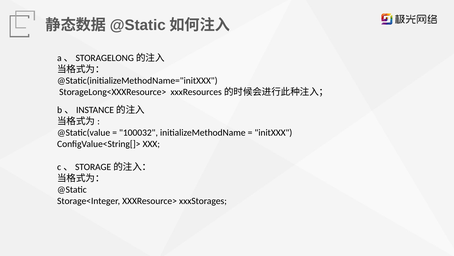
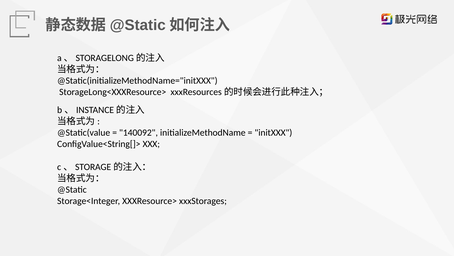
100032: 100032 -> 140092 (139, 132)
